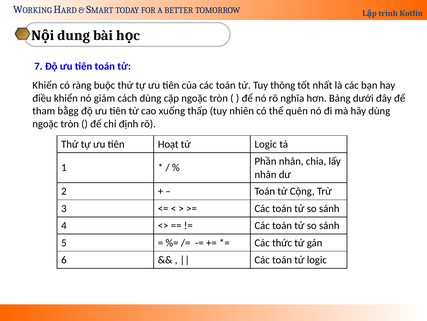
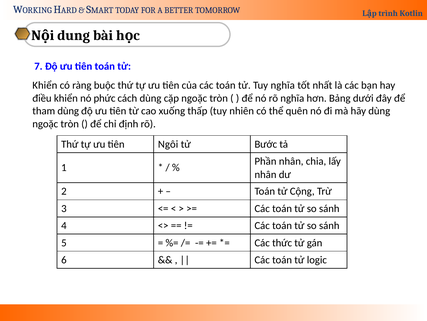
Tuy thông: thông -> nghĩa (283, 85)
giảm: giảm -> phức (105, 98)
tham bằgg: bằgg -> dùng (68, 111)
Hoạt: Hoạt -> Ngôi (168, 144)
Logic: Logic -> Bước (266, 144)
